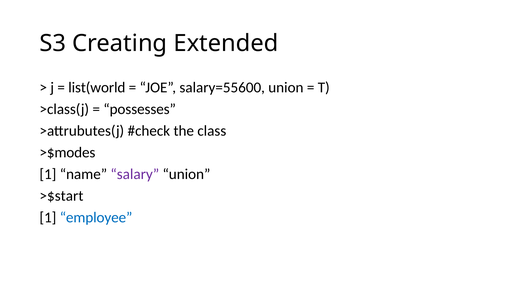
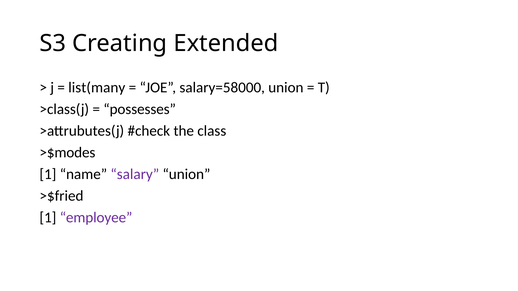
list(world: list(world -> list(many (97, 88)
salary=55600: salary=55600 -> salary=58000 (222, 88)
>$start: >$start -> >$fried (61, 196)
employee colour: blue -> purple (96, 218)
